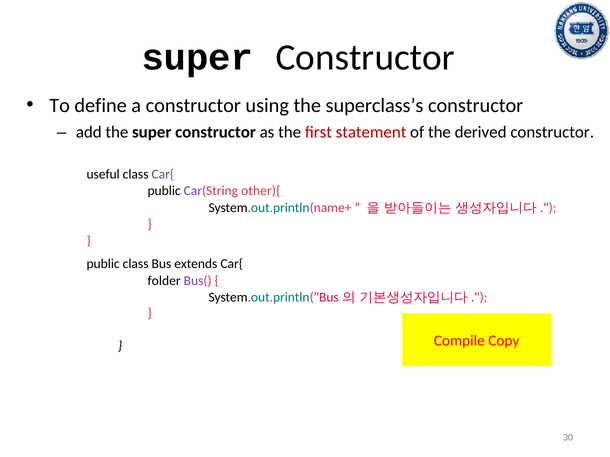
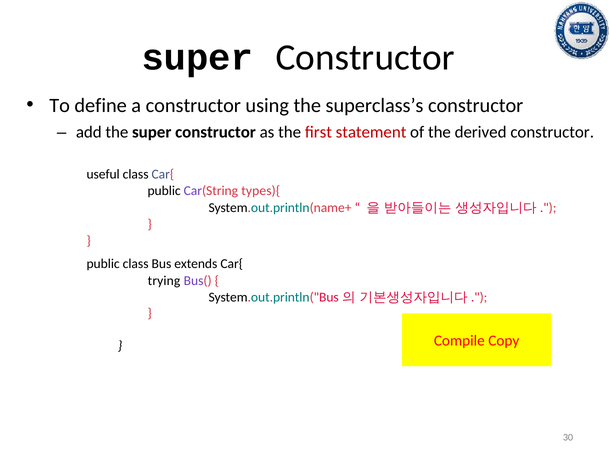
other){: other){ -> types){ (261, 191)
folder: folder -> trying (164, 281)
